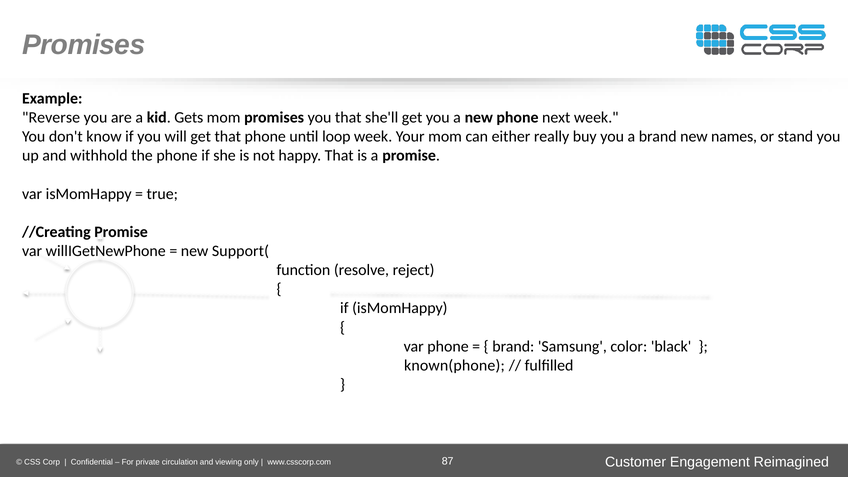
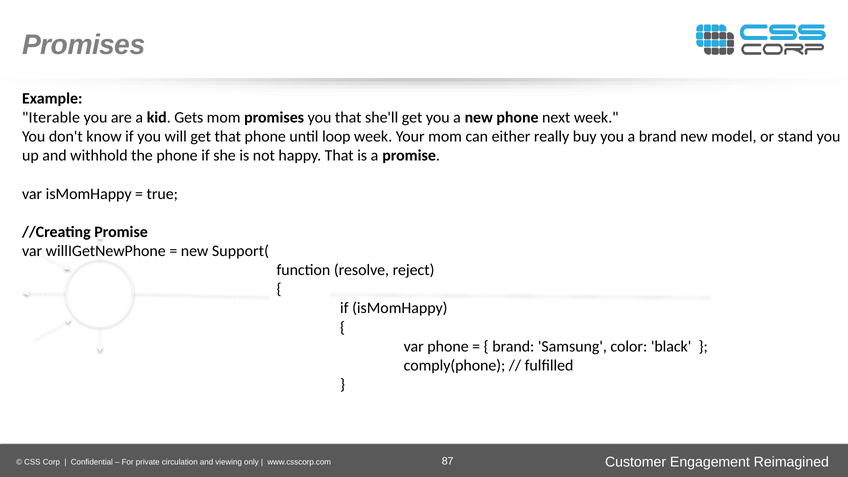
Reverse: Reverse -> Iterable (51, 117)
names: names -> model (734, 137)
known(phone: known(phone -> comply(phone (455, 365)
